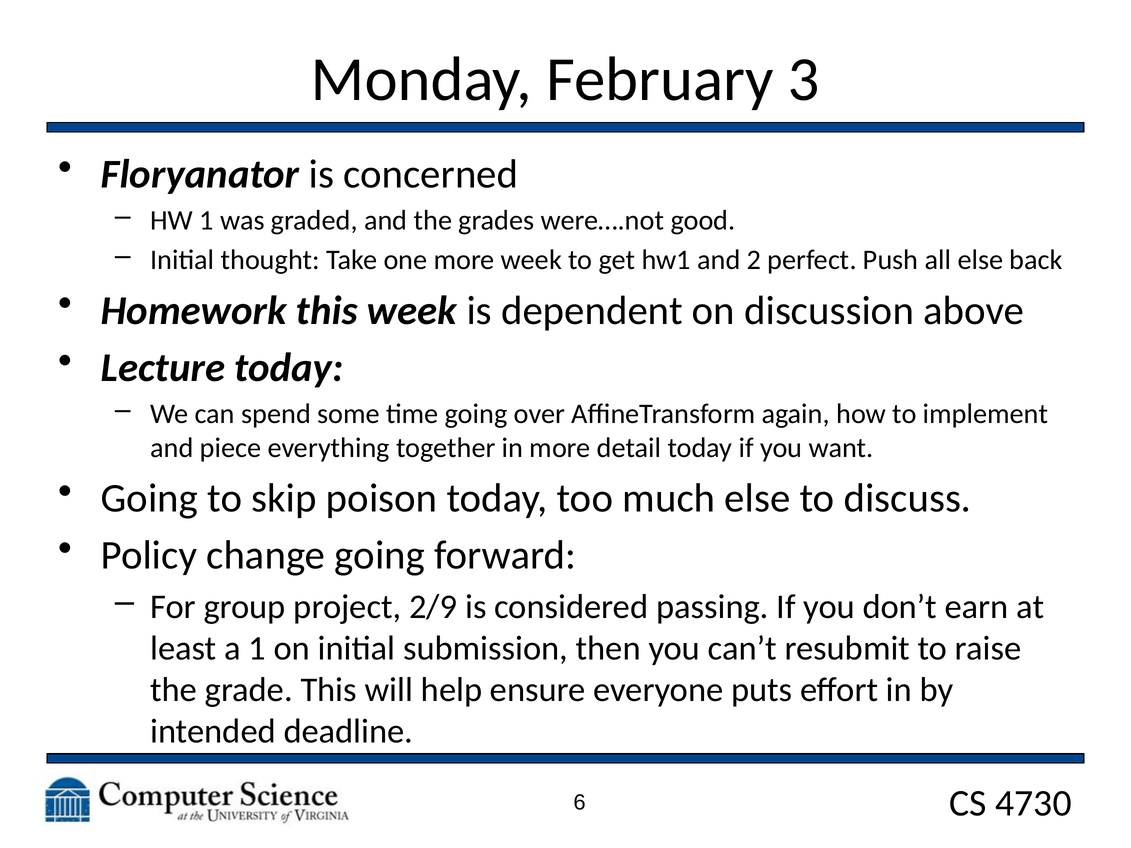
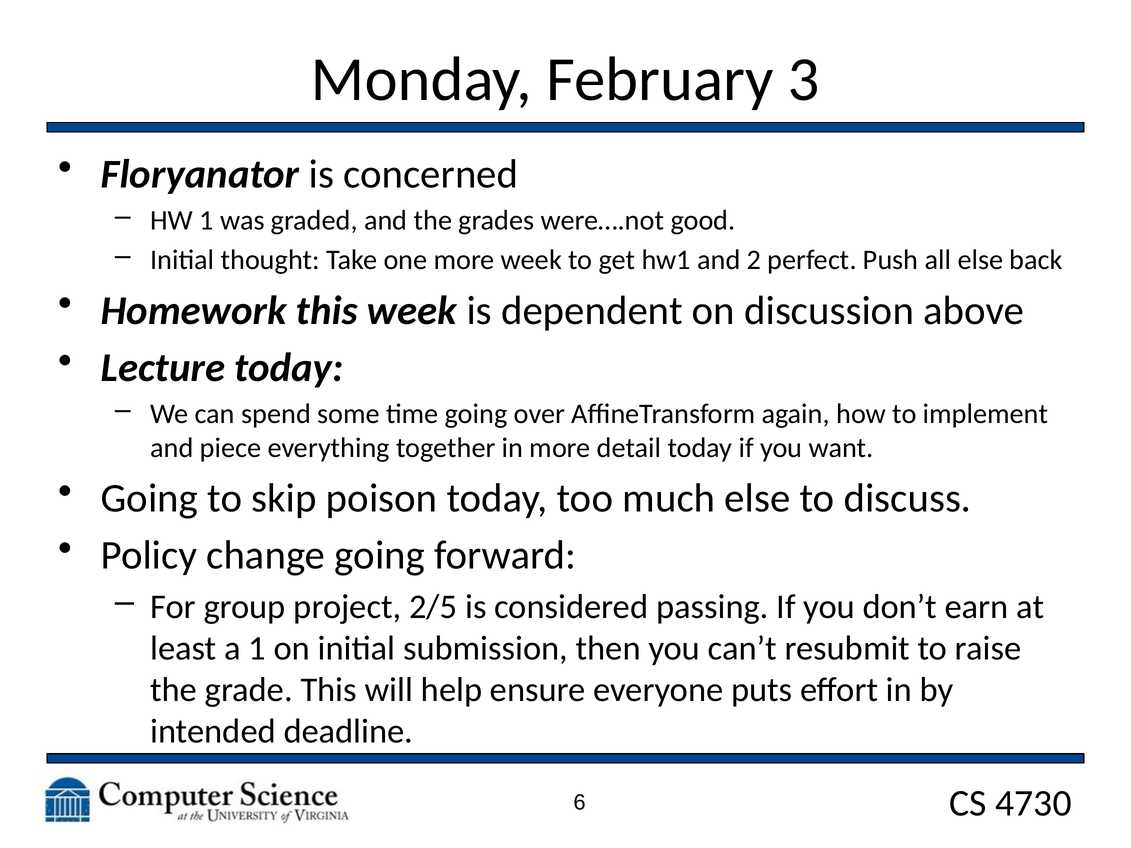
2/9: 2/9 -> 2/5 (433, 607)
